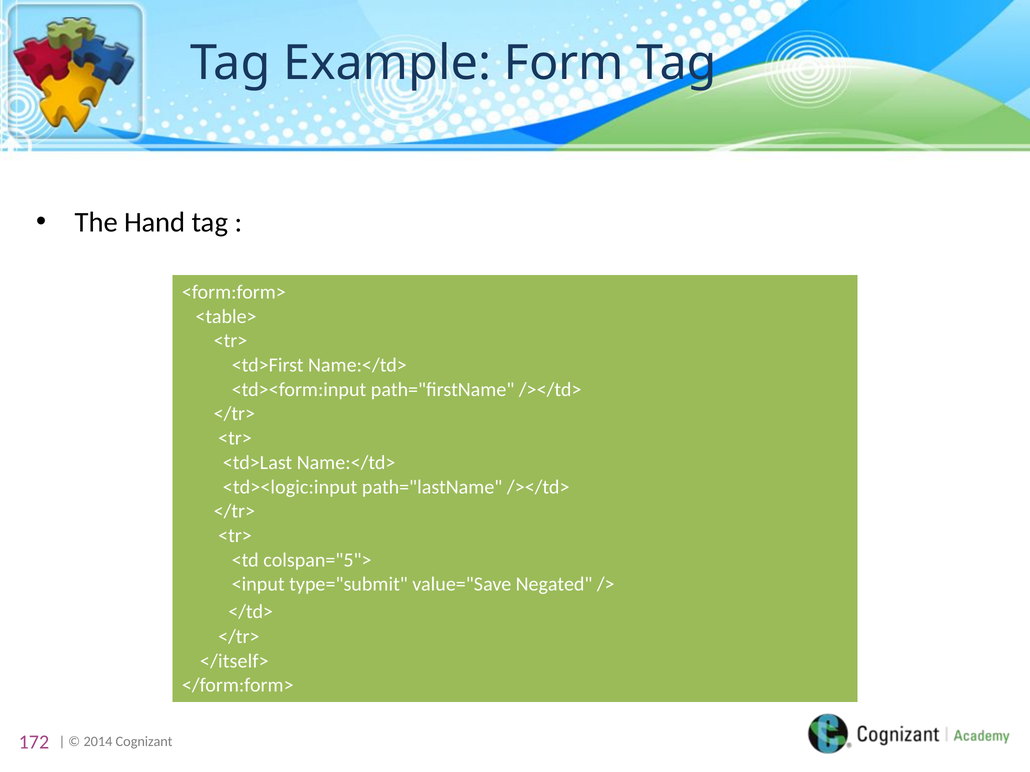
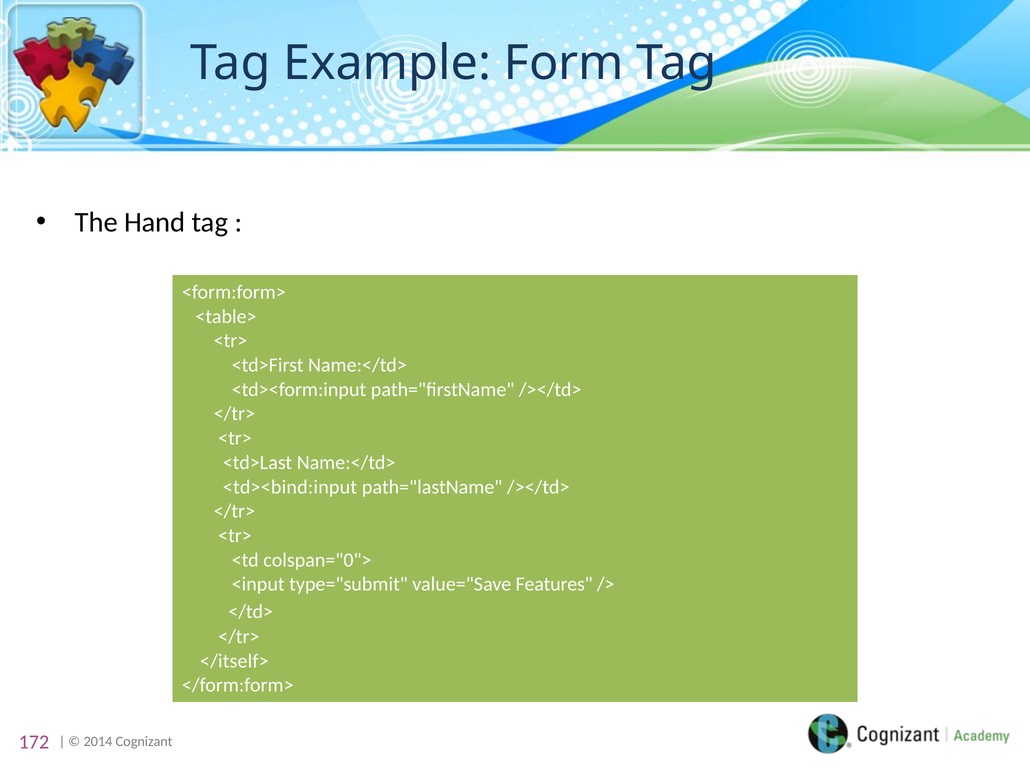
<td><logic:input: <td><logic:input -> <td><bind:input (290, 487)
colspan="5">: colspan="5"> -> colspan="0"> (317, 560)
Negated: Negated -> Features (554, 585)
